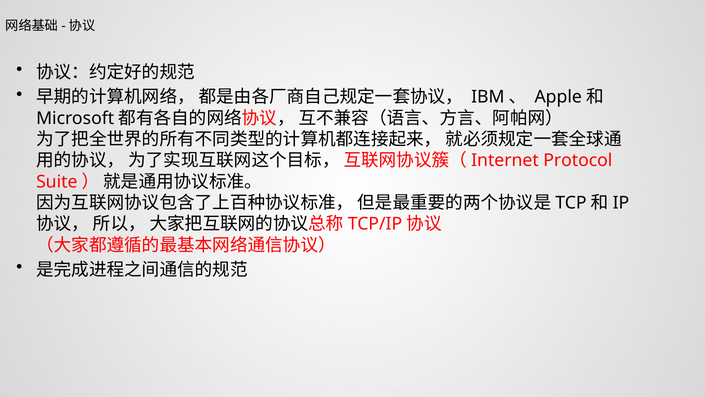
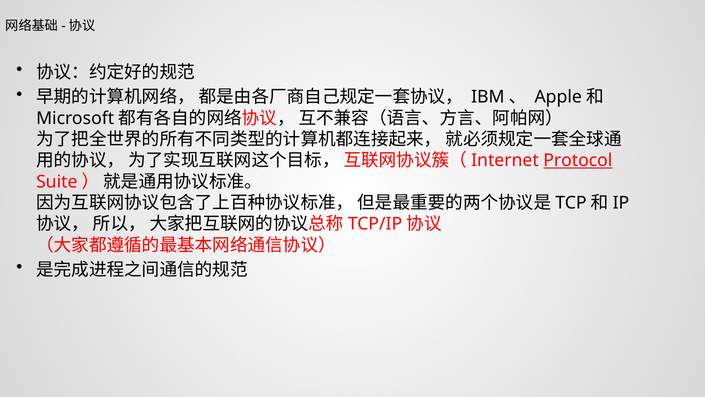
Protocol underline: none -> present (578, 160)
